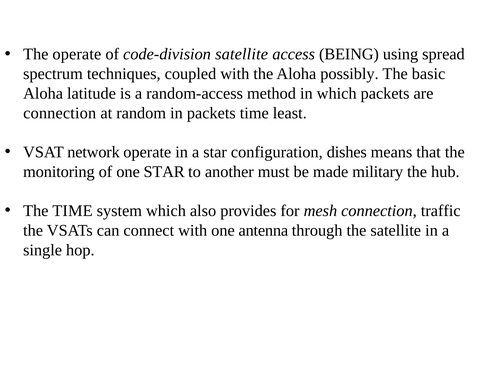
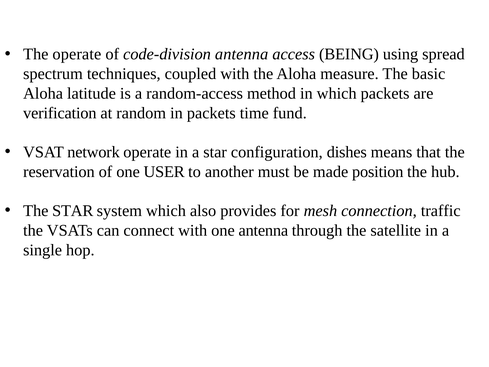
code-division satellite: satellite -> antenna (242, 54)
possibly: possibly -> measure (349, 74)
connection: connection -> verification (60, 113)
least: least -> fund (290, 113)
monitoring: monitoring -> reservation (59, 172)
one STAR: STAR -> USER (164, 172)
military: military -> position (378, 172)
The TIME: TIME -> STAR (73, 211)
